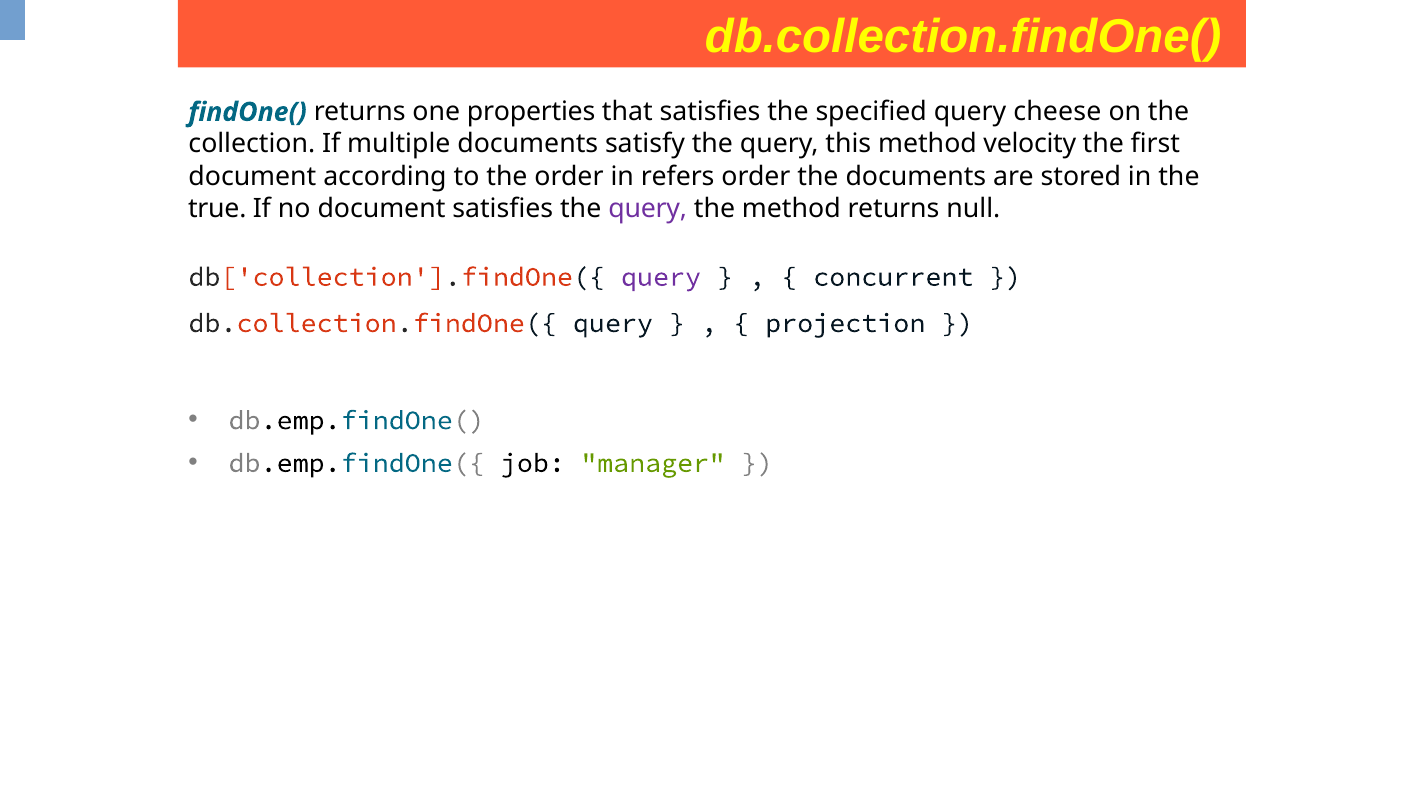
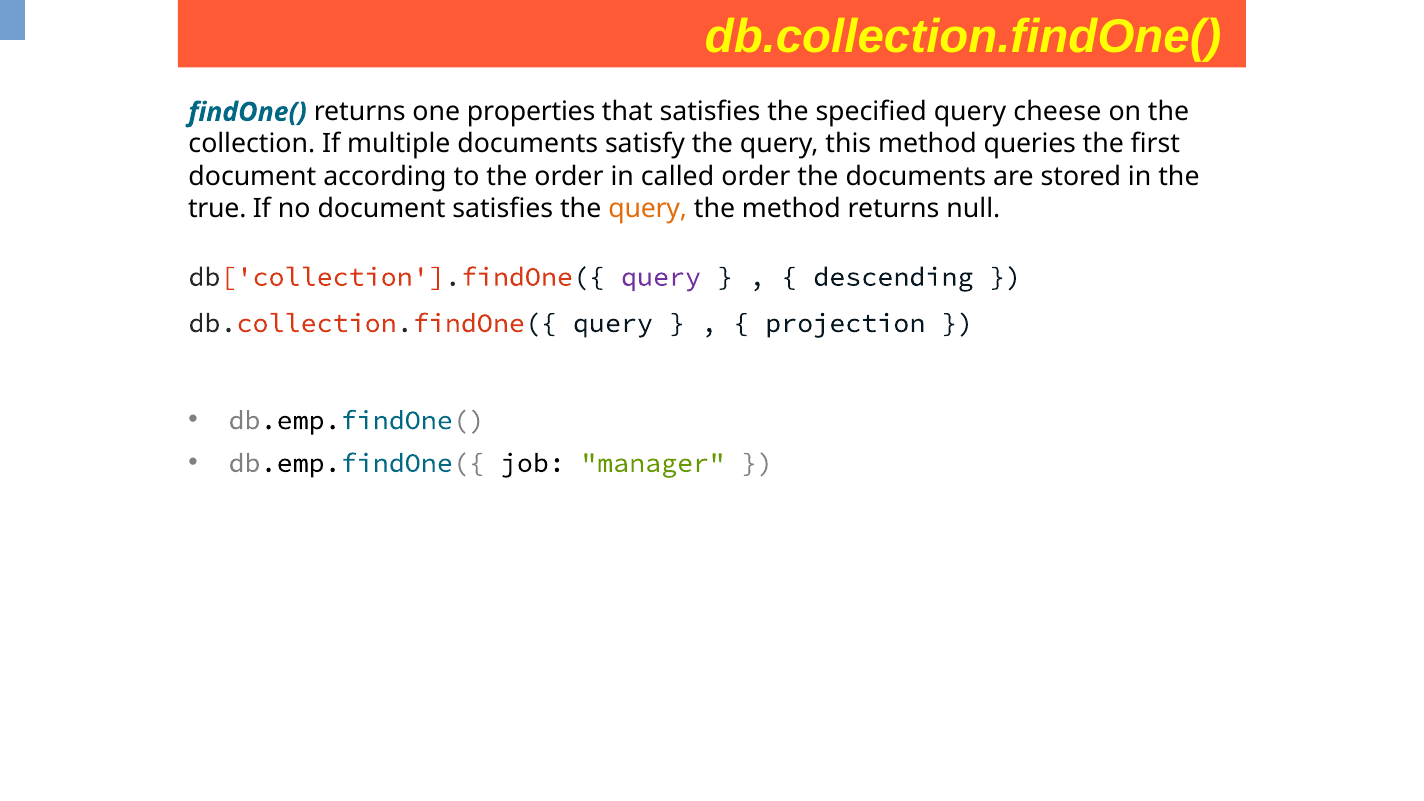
velocity: velocity -> queries (1030, 144)
refers: refers -> called (678, 176)
query colour: purple -> orange (648, 208)
concurrent: concurrent -> descending (893, 277)
